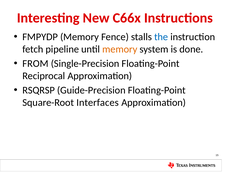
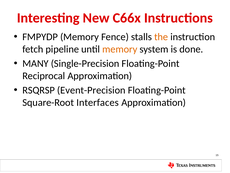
the colour: blue -> orange (161, 37)
FROM: FROM -> MANY (36, 63)
Guide-Precision: Guide-Precision -> Event-Precision (91, 90)
